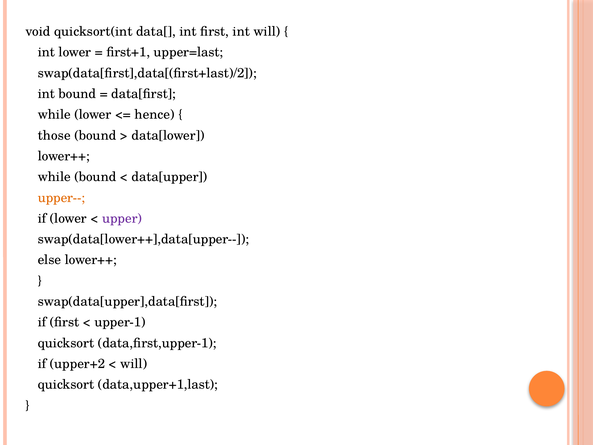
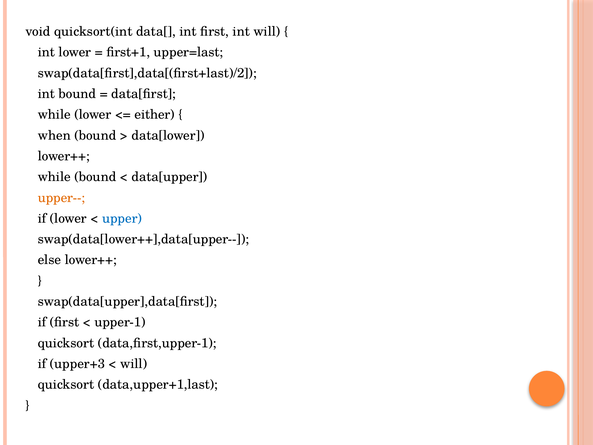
hence: hence -> either (155, 115)
those: those -> when (54, 135)
upper colour: purple -> blue (122, 218)
upper+2: upper+2 -> upper+3 (77, 364)
